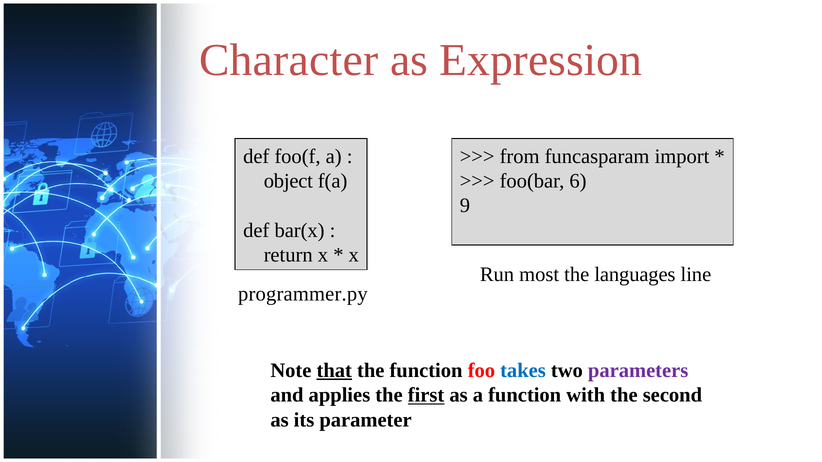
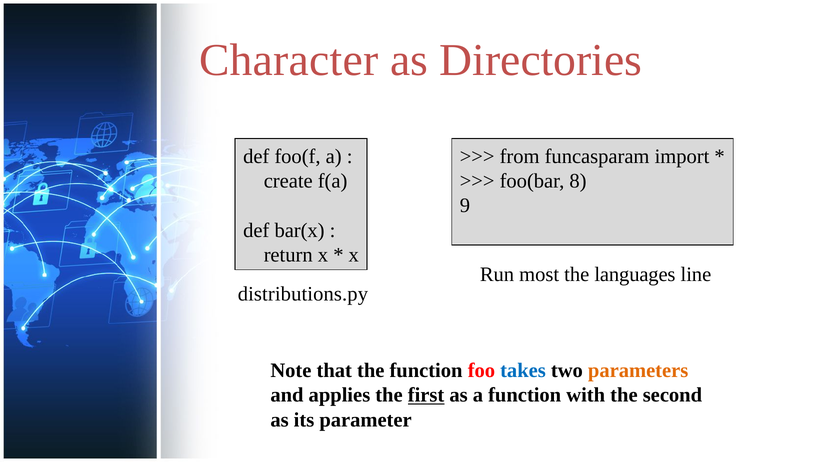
Expression: Expression -> Directories (541, 60)
object: object -> create (288, 181)
6: 6 -> 8 (578, 181)
programmer.py: programmer.py -> distributions.py (303, 294)
that underline: present -> none (334, 371)
parameters colour: purple -> orange (638, 371)
